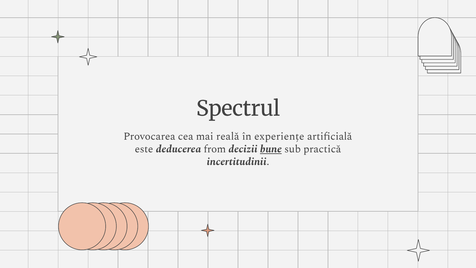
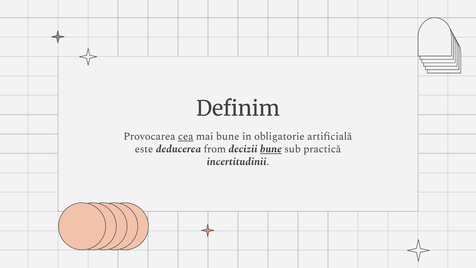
Spectrul: Spectrul -> Definim (238, 109)
cea underline: none -> present (186, 136)
mai reală: reală -> bune (228, 136)
experiențe: experiențe -> obligatorie (279, 136)
